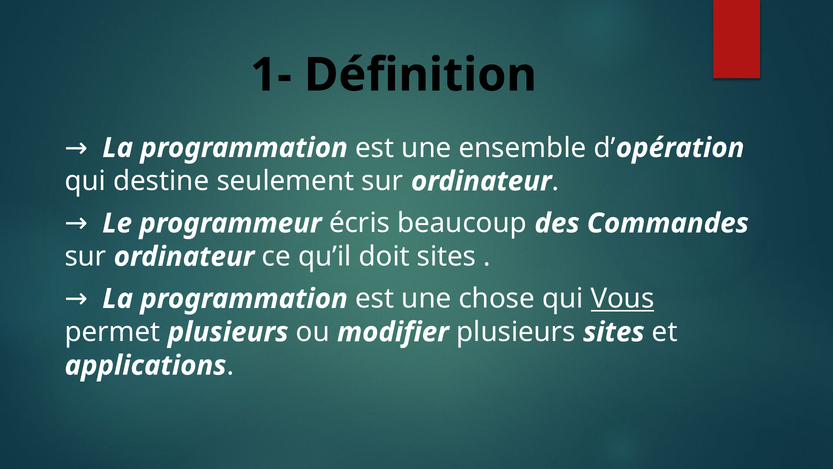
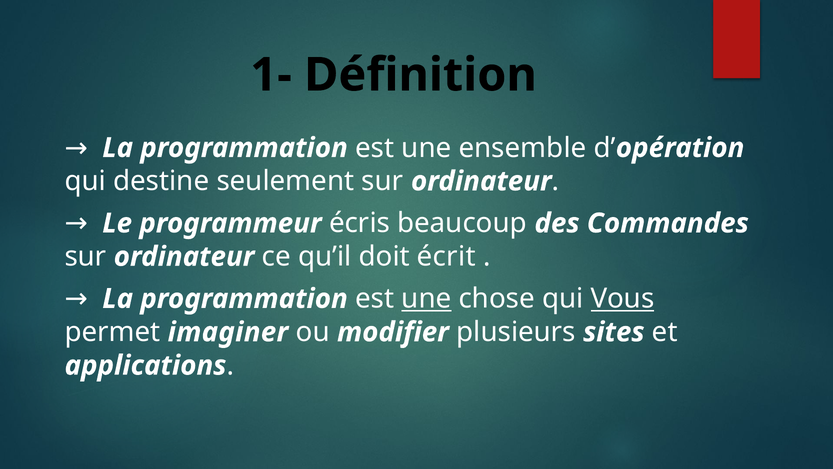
doit sites: sites -> écrit (446, 256)
une underline: none -> present (426, 298)
permet plusieurs: plusieurs -> imaginer (228, 332)
